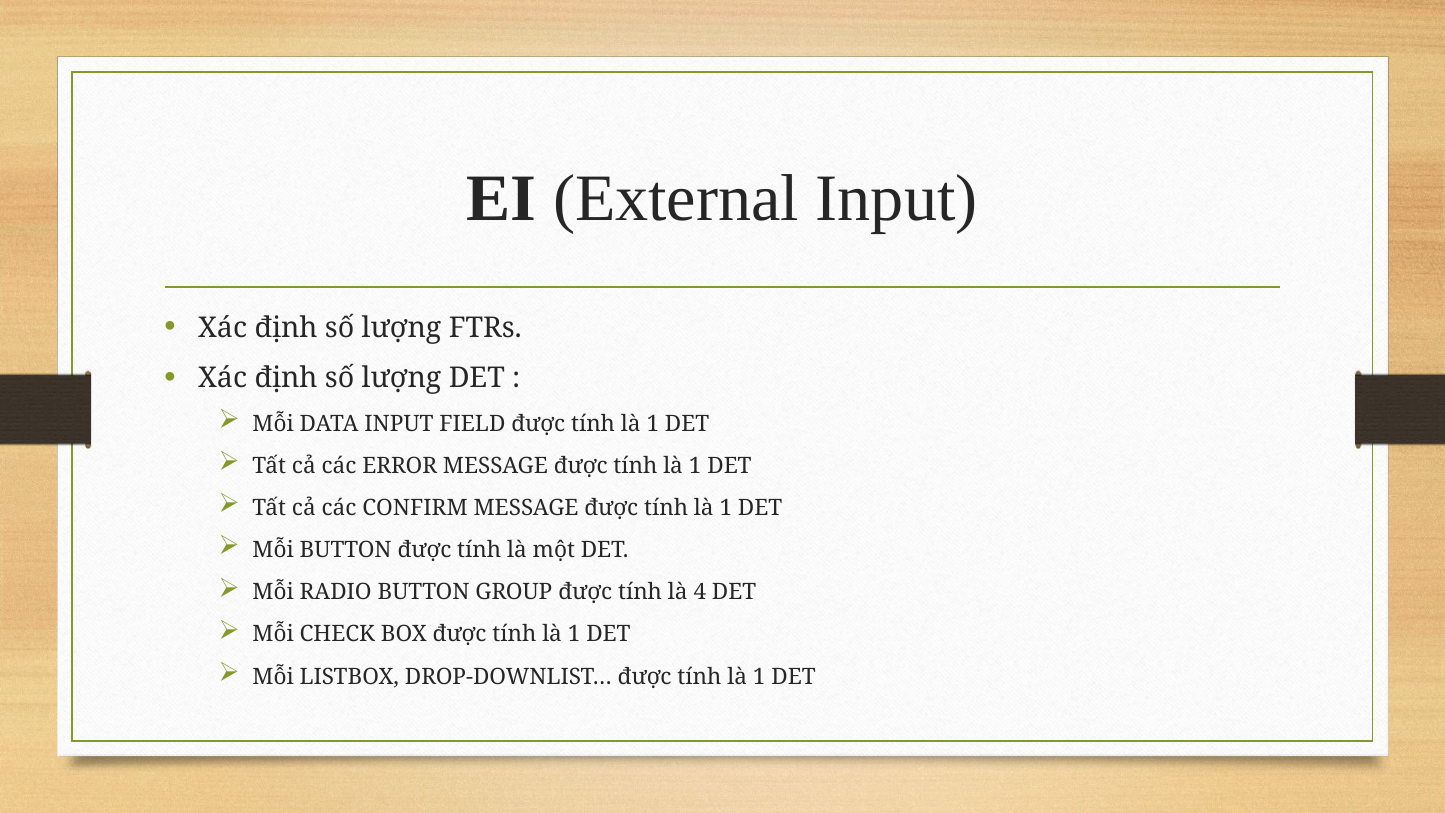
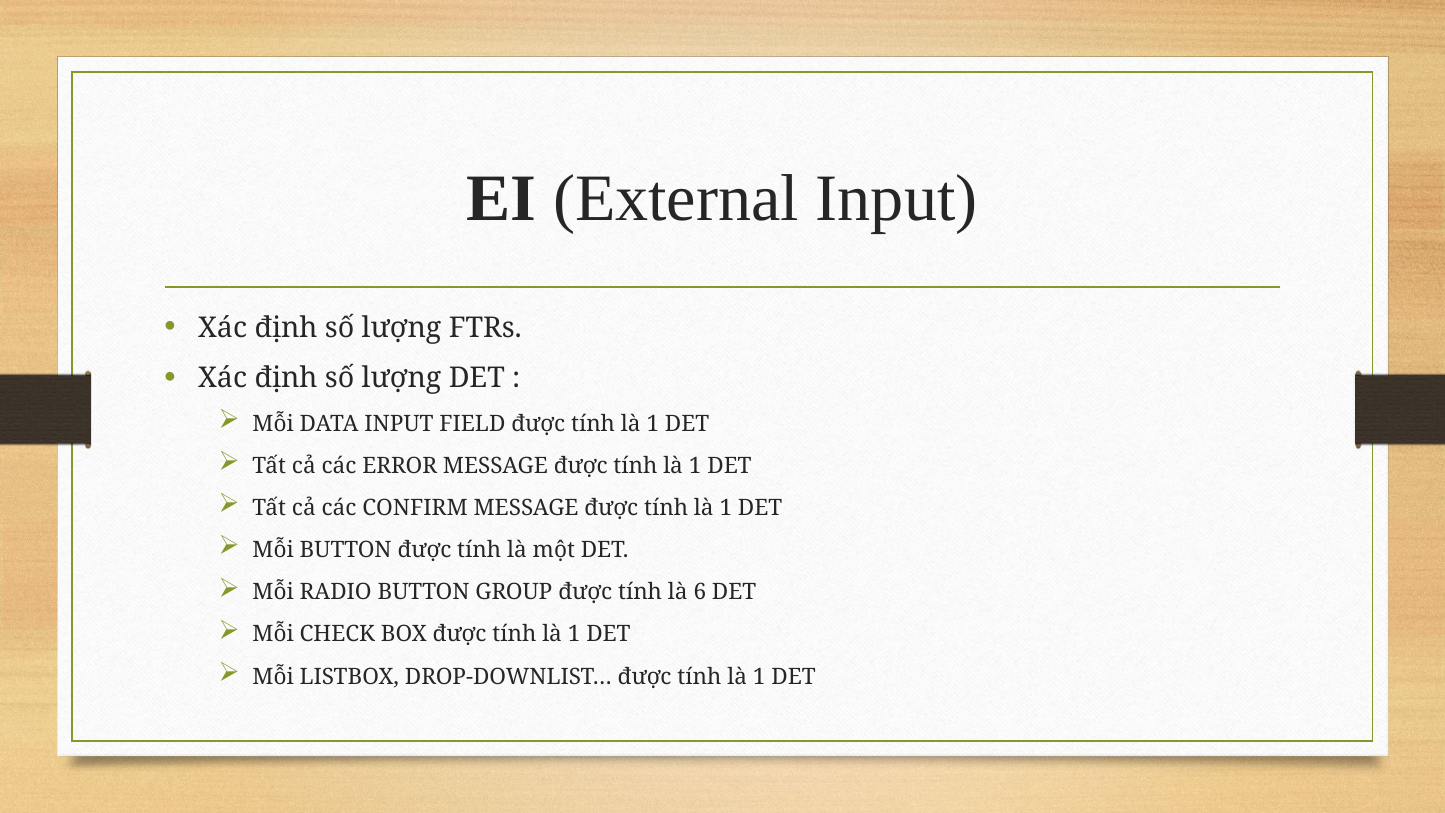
4: 4 -> 6 (700, 592)
